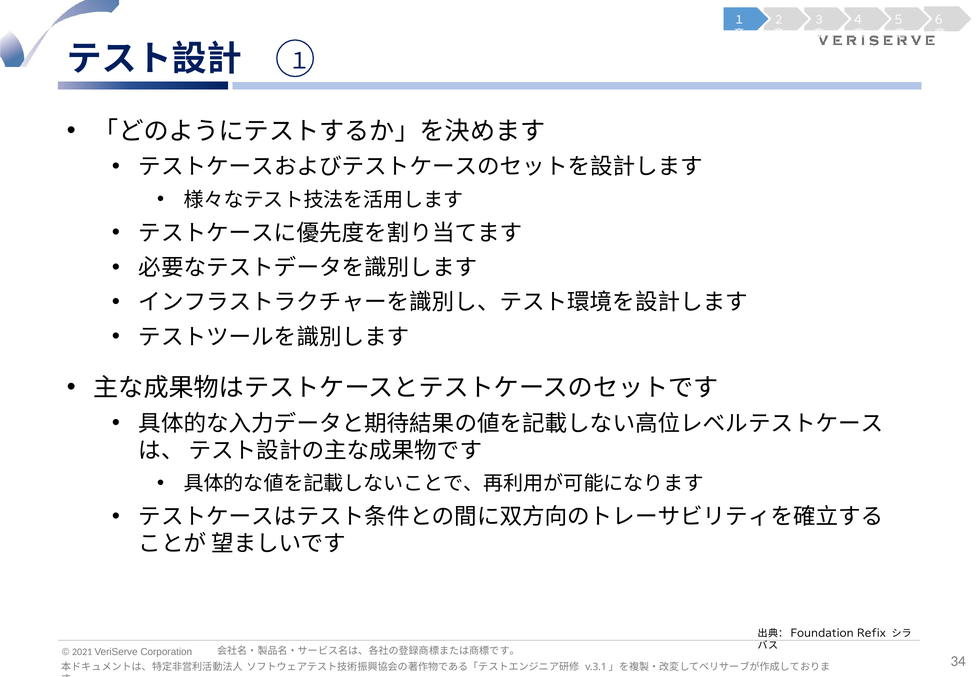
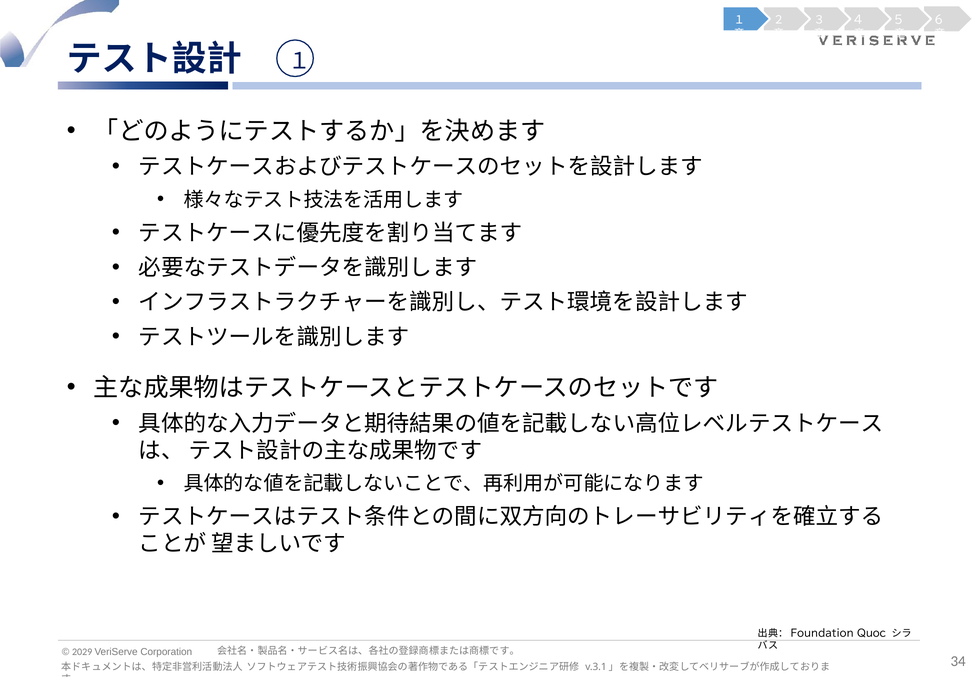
Refix: Refix -> Quoc (872, 634)
2021: 2021 -> 2029 (82, 652)
